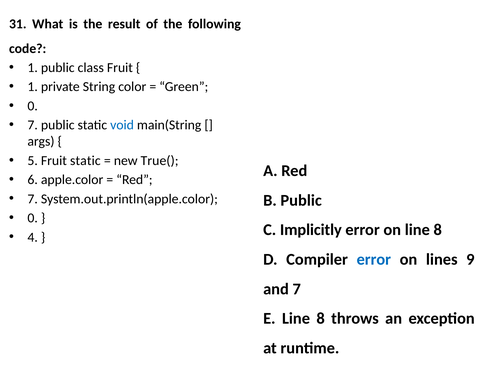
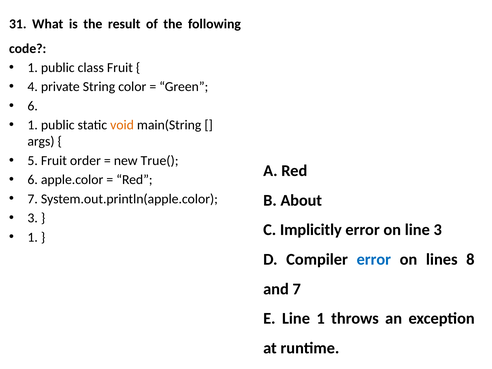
1: 1 -> 4 (33, 87)
0: 0 -> 6 (33, 106)
7: 7 -> 1 (33, 125)
void colour: blue -> orange (122, 125)
Fruit static: static -> order (85, 161)
B Public: Public -> About (301, 200)
0: 0 -> 3 (33, 218)
on line 8: 8 -> 3 (438, 230)
4: 4 -> 1 (33, 237)
9: 9 -> 8 (470, 259)
E Line 8: 8 -> 1 (321, 318)
